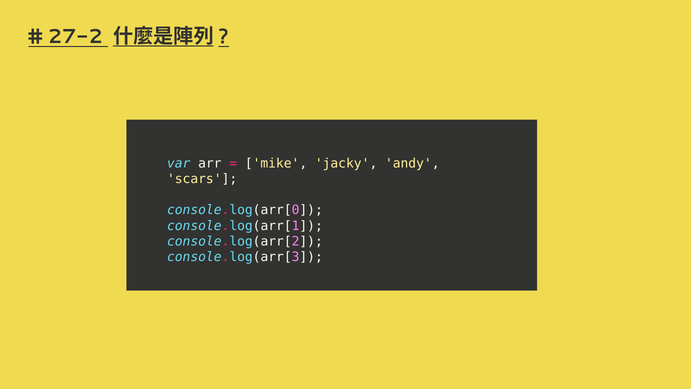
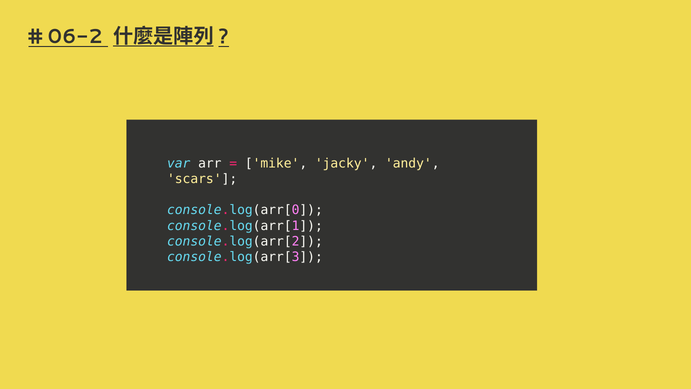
27-2: 27-2 -> 06-2 (75, 36)
